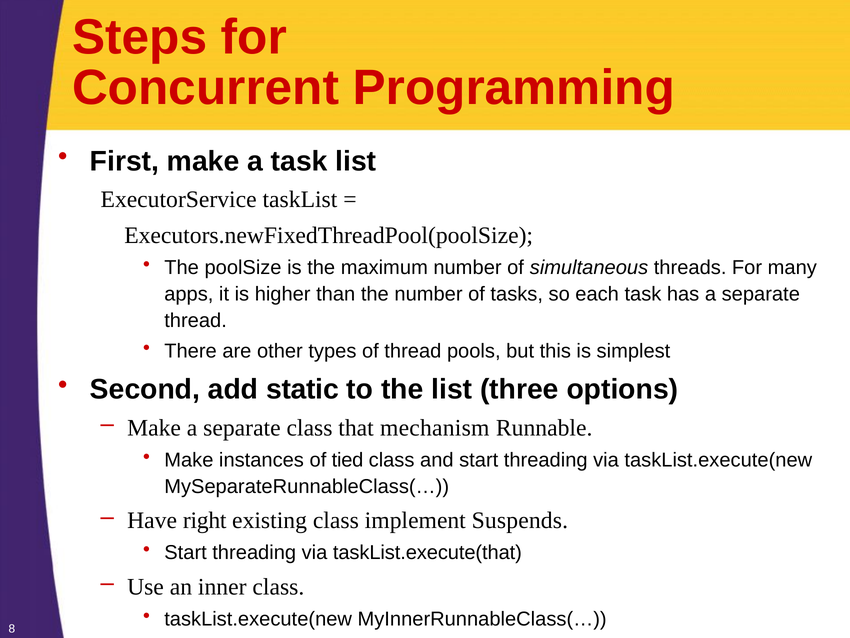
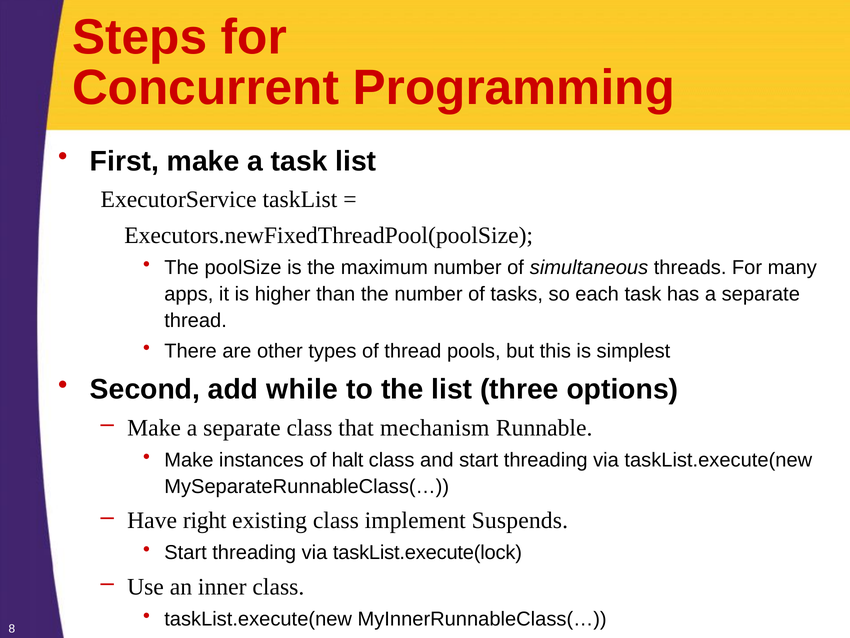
static: static -> while (302, 389)
tied: tied -> halt (348, 460)
taskList.execute(that: taskList.execute(that -> taskList.execute(lock (427, 552)
